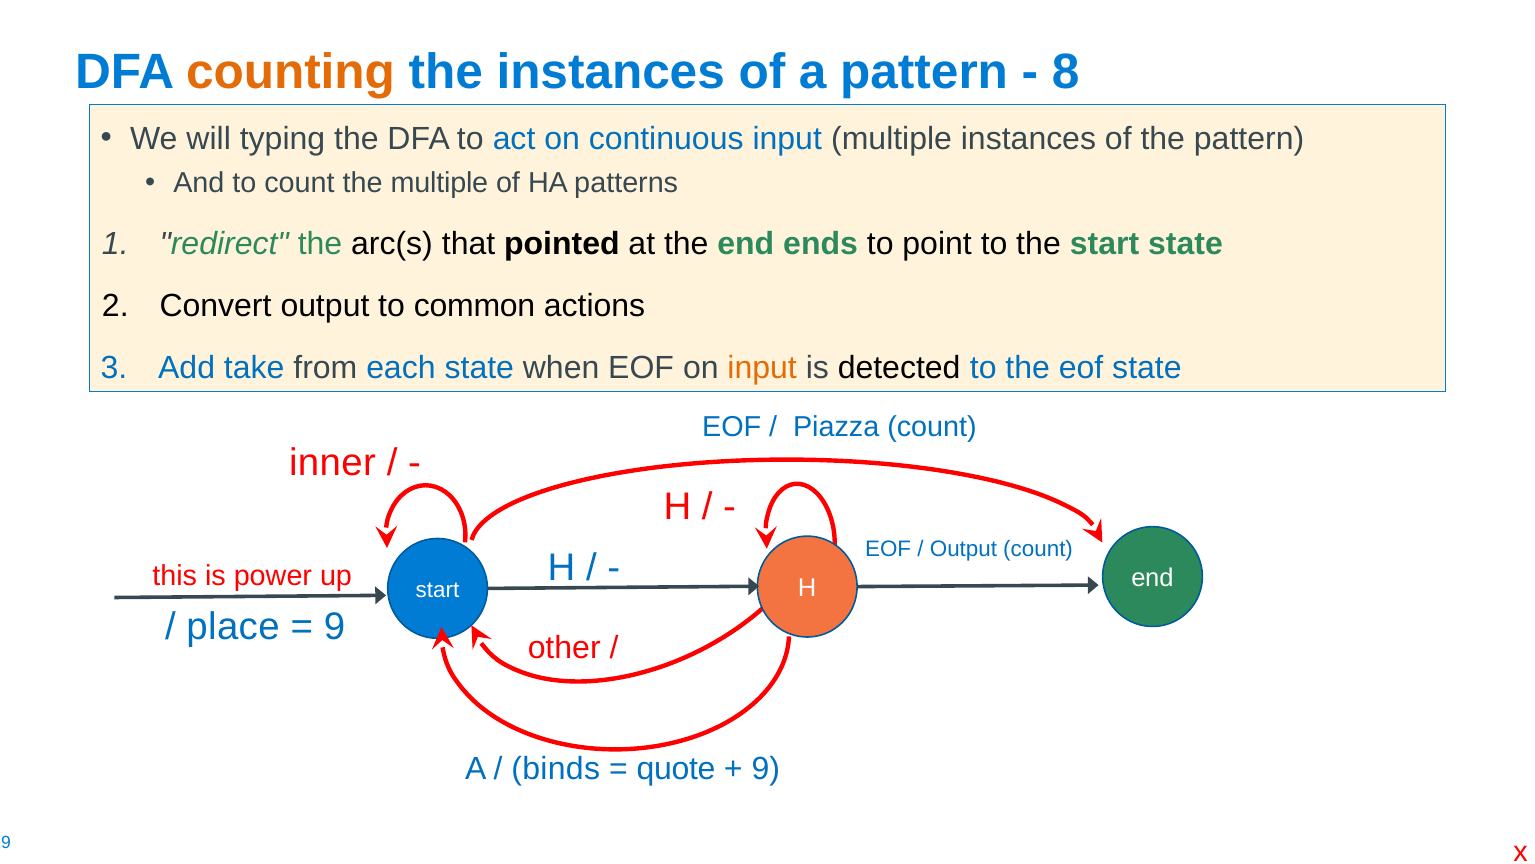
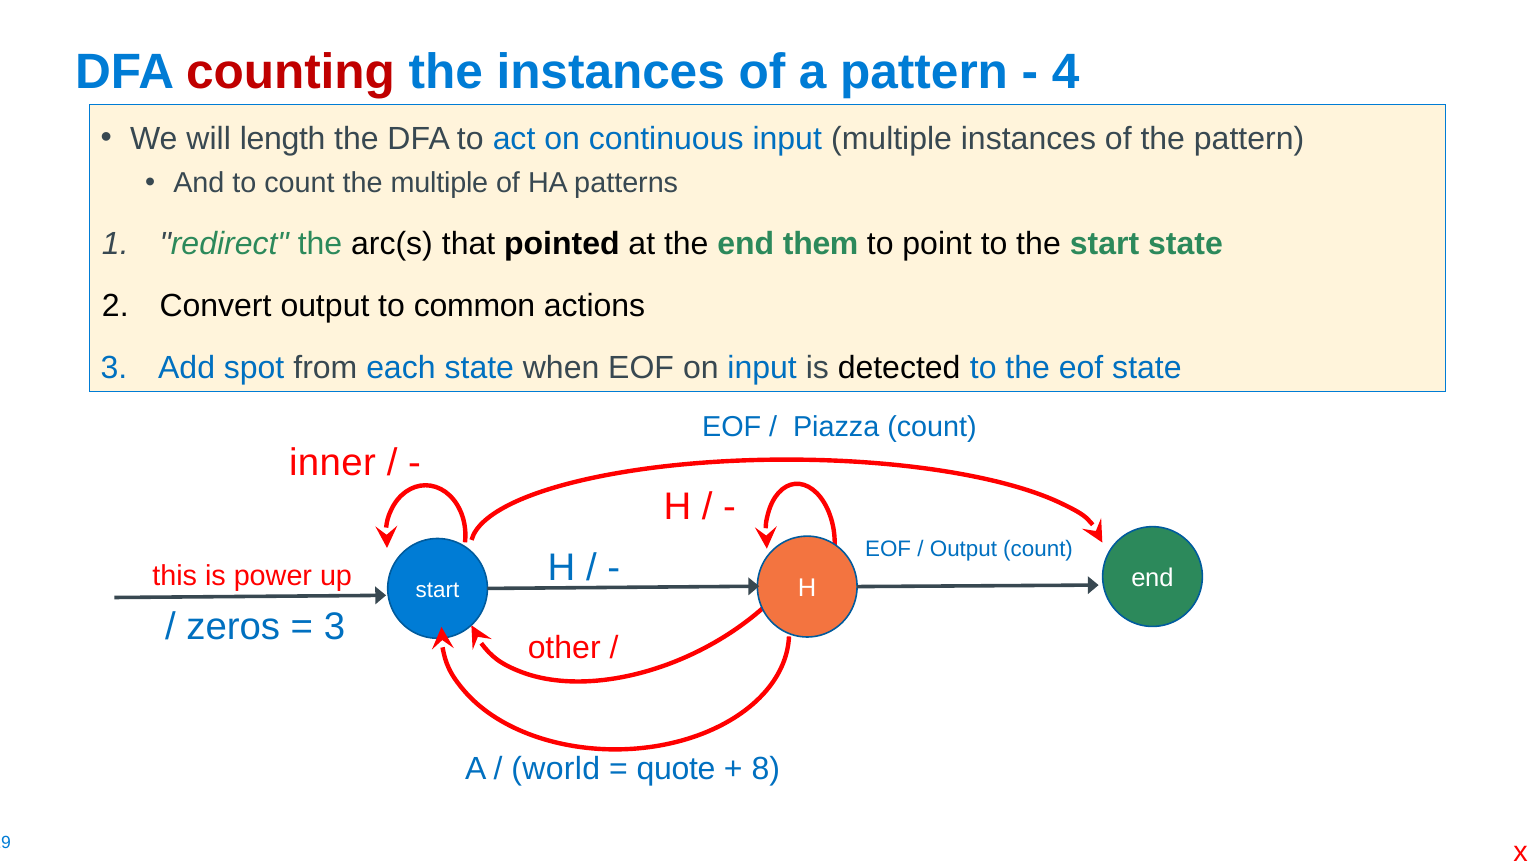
counting colour: orange -> red (290, 72)
8: 8 -> 4 (1066, 72)
typing: typing -> length (283, 139)
ends: ends -> them (821, 243)
take: take -> spot (254, 368)
input colour: orange -> blue (762, 368)
place: place -> zeros (233, 626)
9: 9 -> 3 (335, 626)
binds: binds -> world (556, 768)
9: 9 -> 8 (766, 768)
